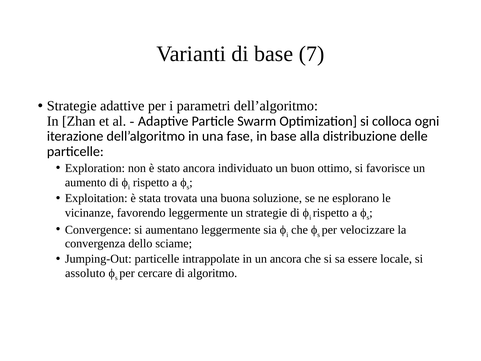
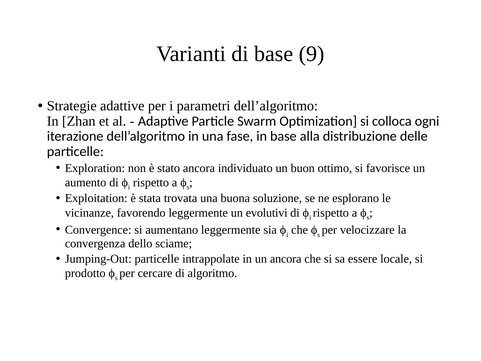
7: 7 -> 9 (312, 54)
un strategie: strategie -> evolutivi (267, 213)
assoluto: assoluto -> prodotto (85, 273)
